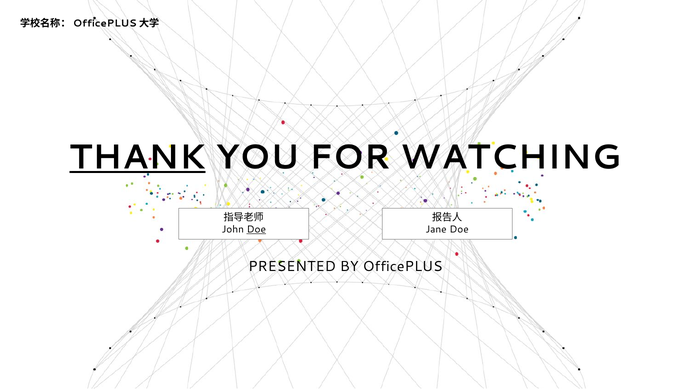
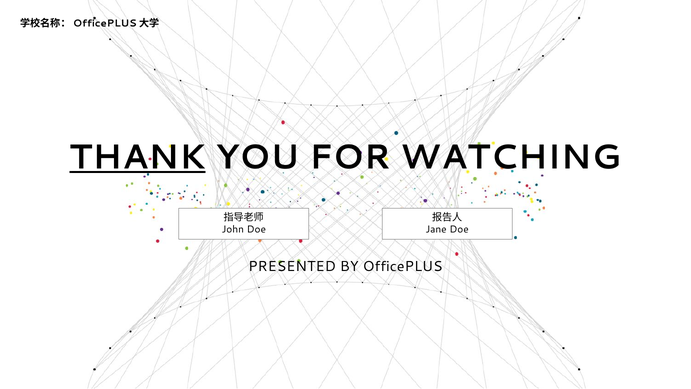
Doe underline: present -> none (256, 229)
